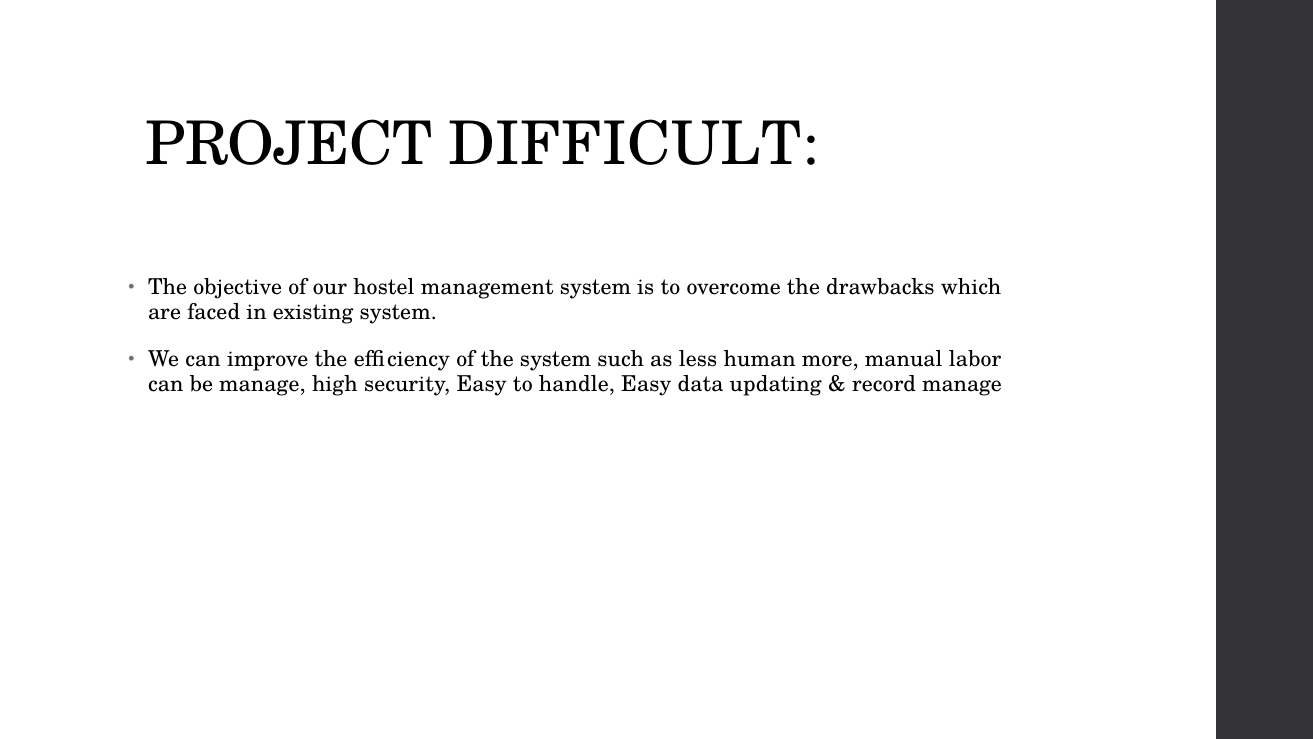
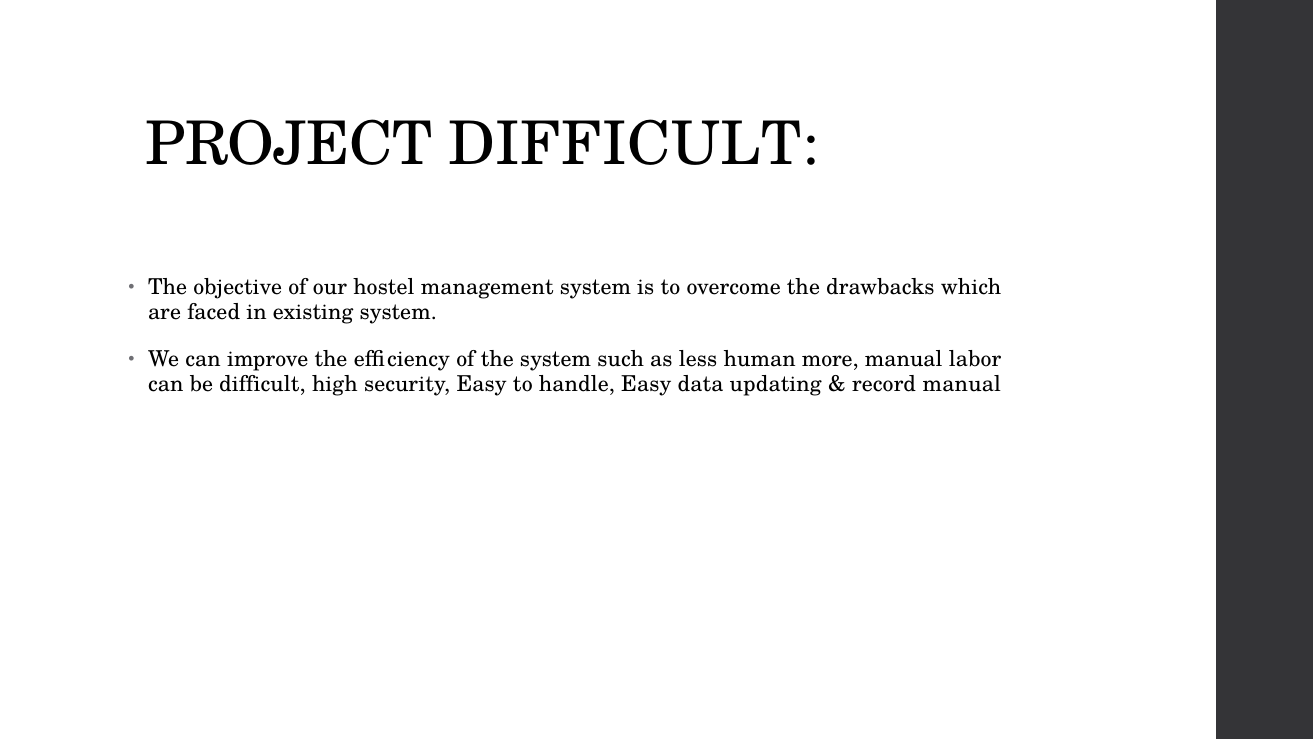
be manage: manage -> difficult (262, 384)
record manage: manage -> manual (962, 384)
